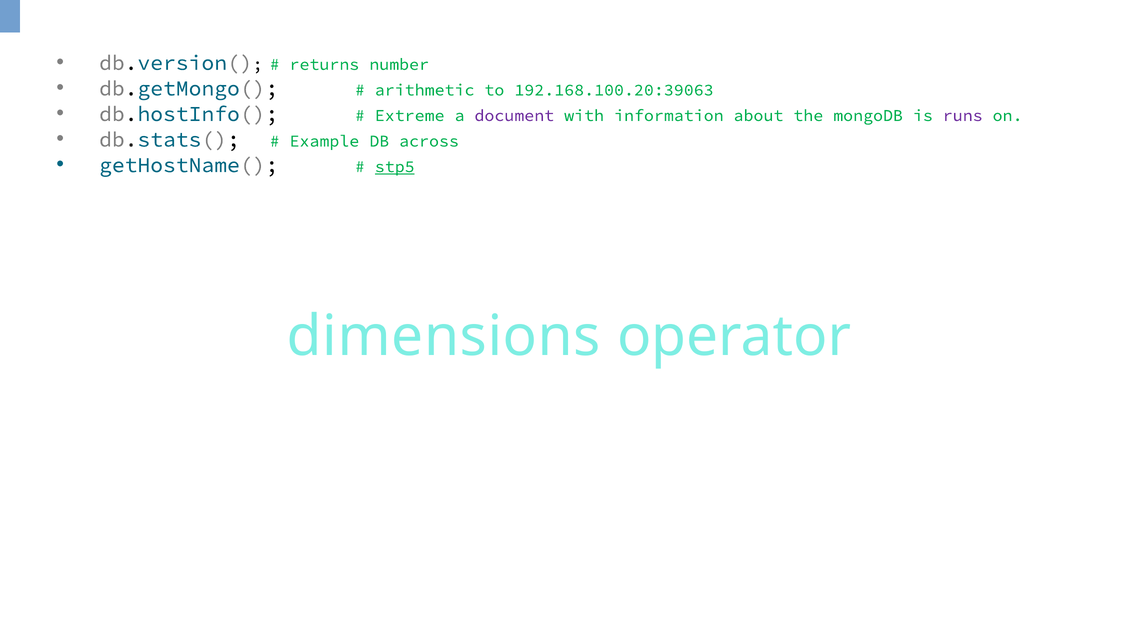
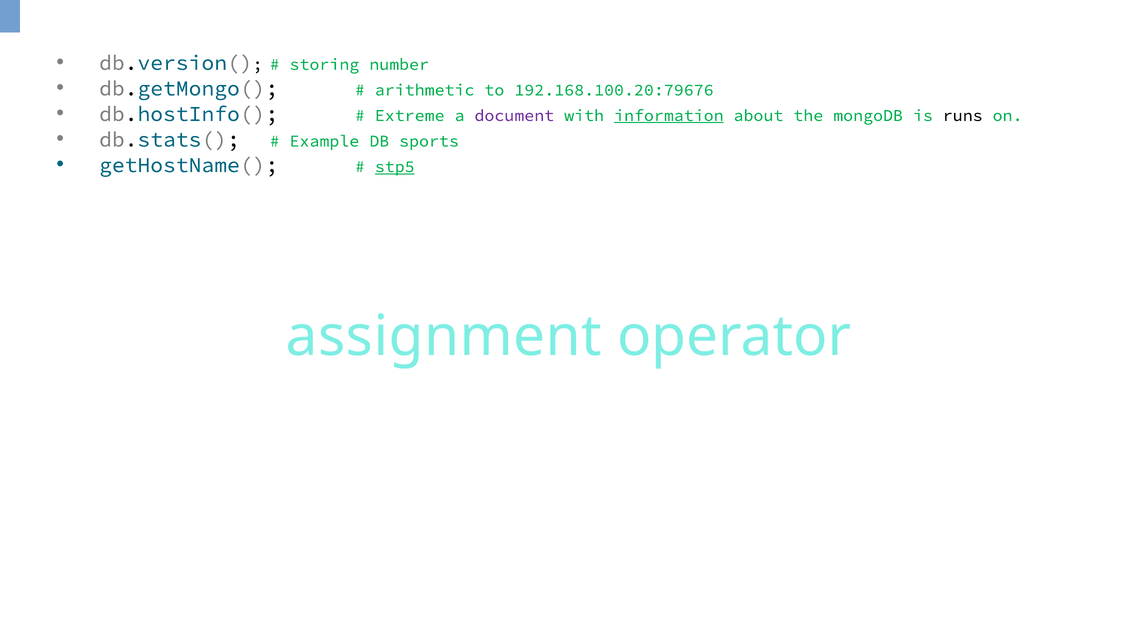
returns: returns -> storing (324, 64)
192.168.100.20:39063: 192.168.100.20:39063 -> 192.168.100.20:79676 (614, 90)
information underline: none -> present (669, 116)
runs colour: purple -> black (963, 116)
across: across -> sports (429, 141)
dimensions: dimensions -> assignment (444, 337)
